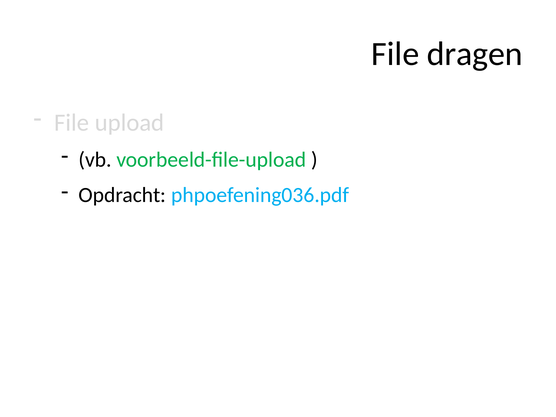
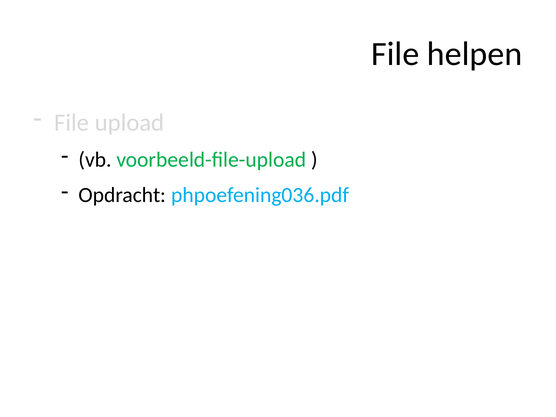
dragen: dragen -> helpen (475, 54)
